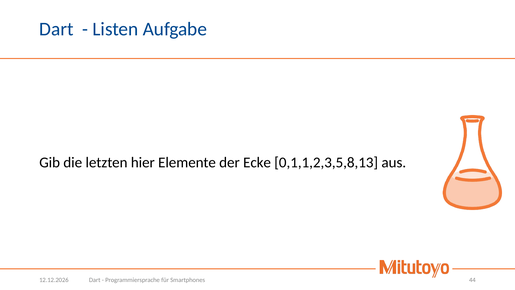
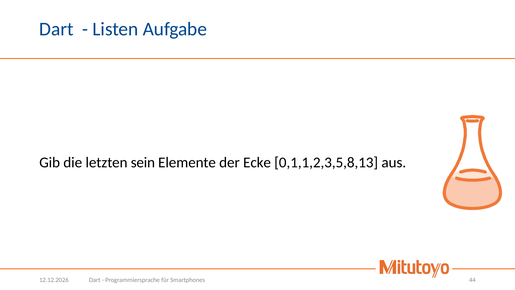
hier: hier -> sein (143, 162)
